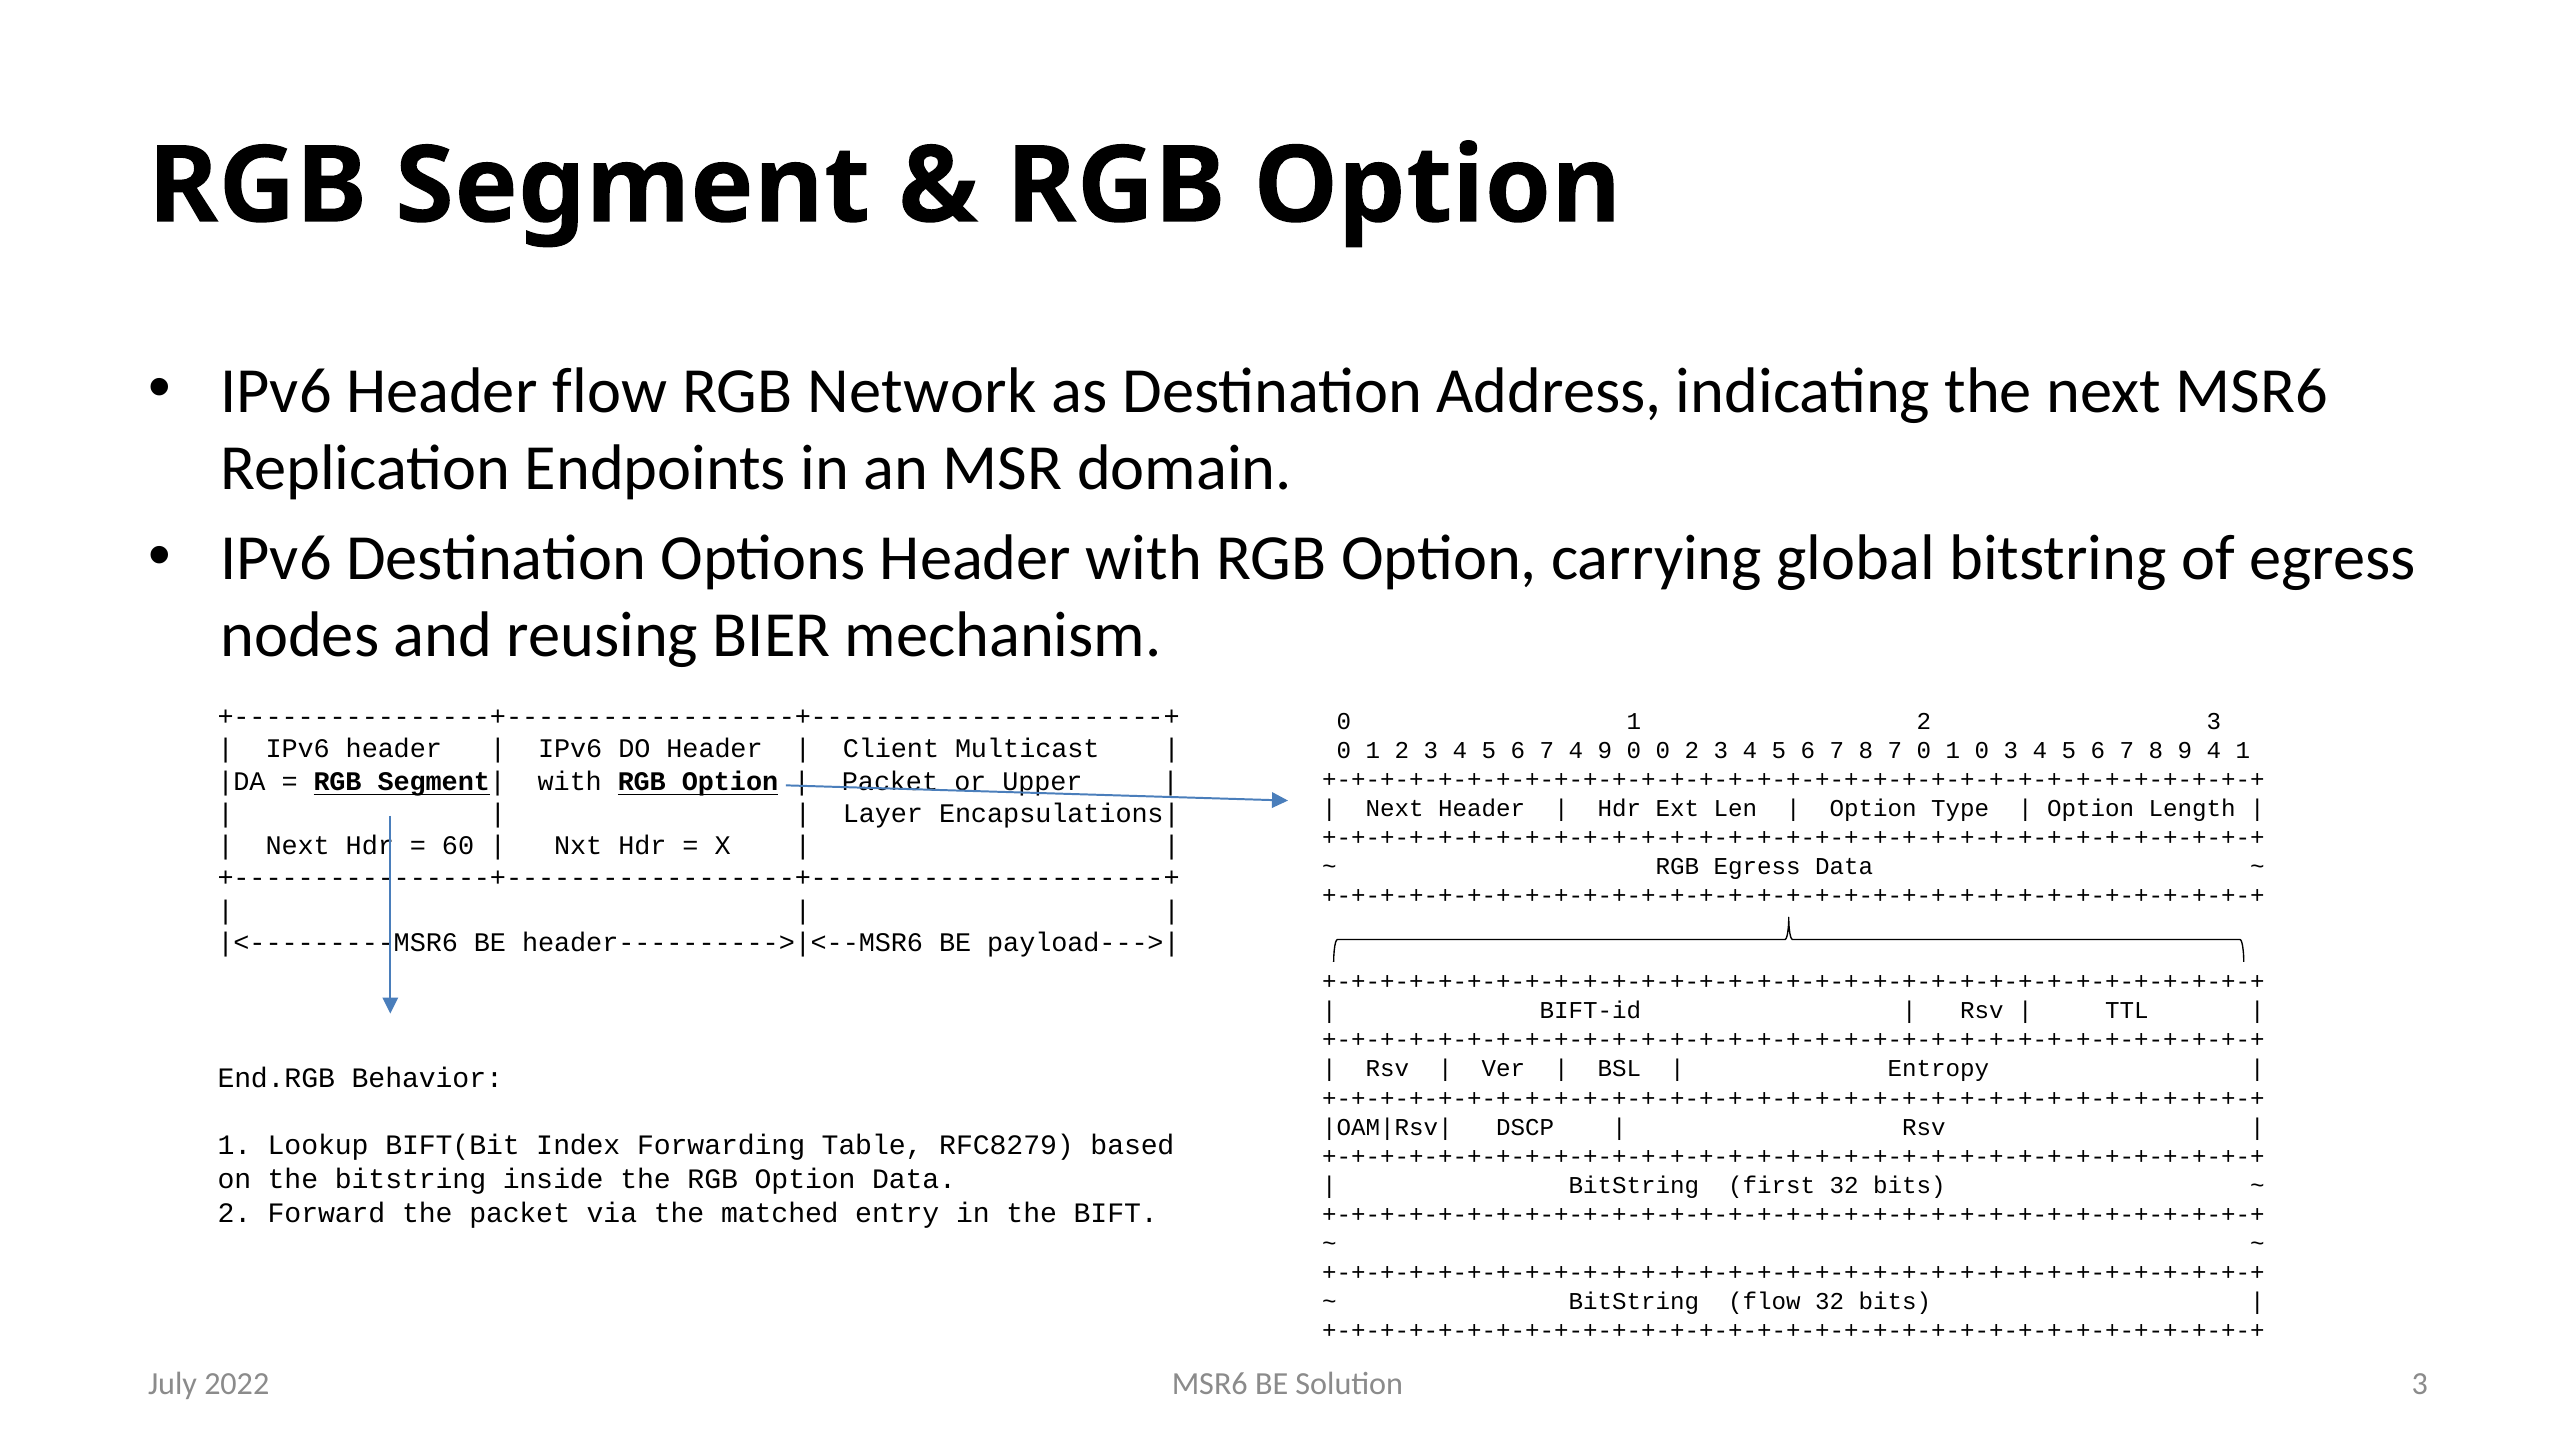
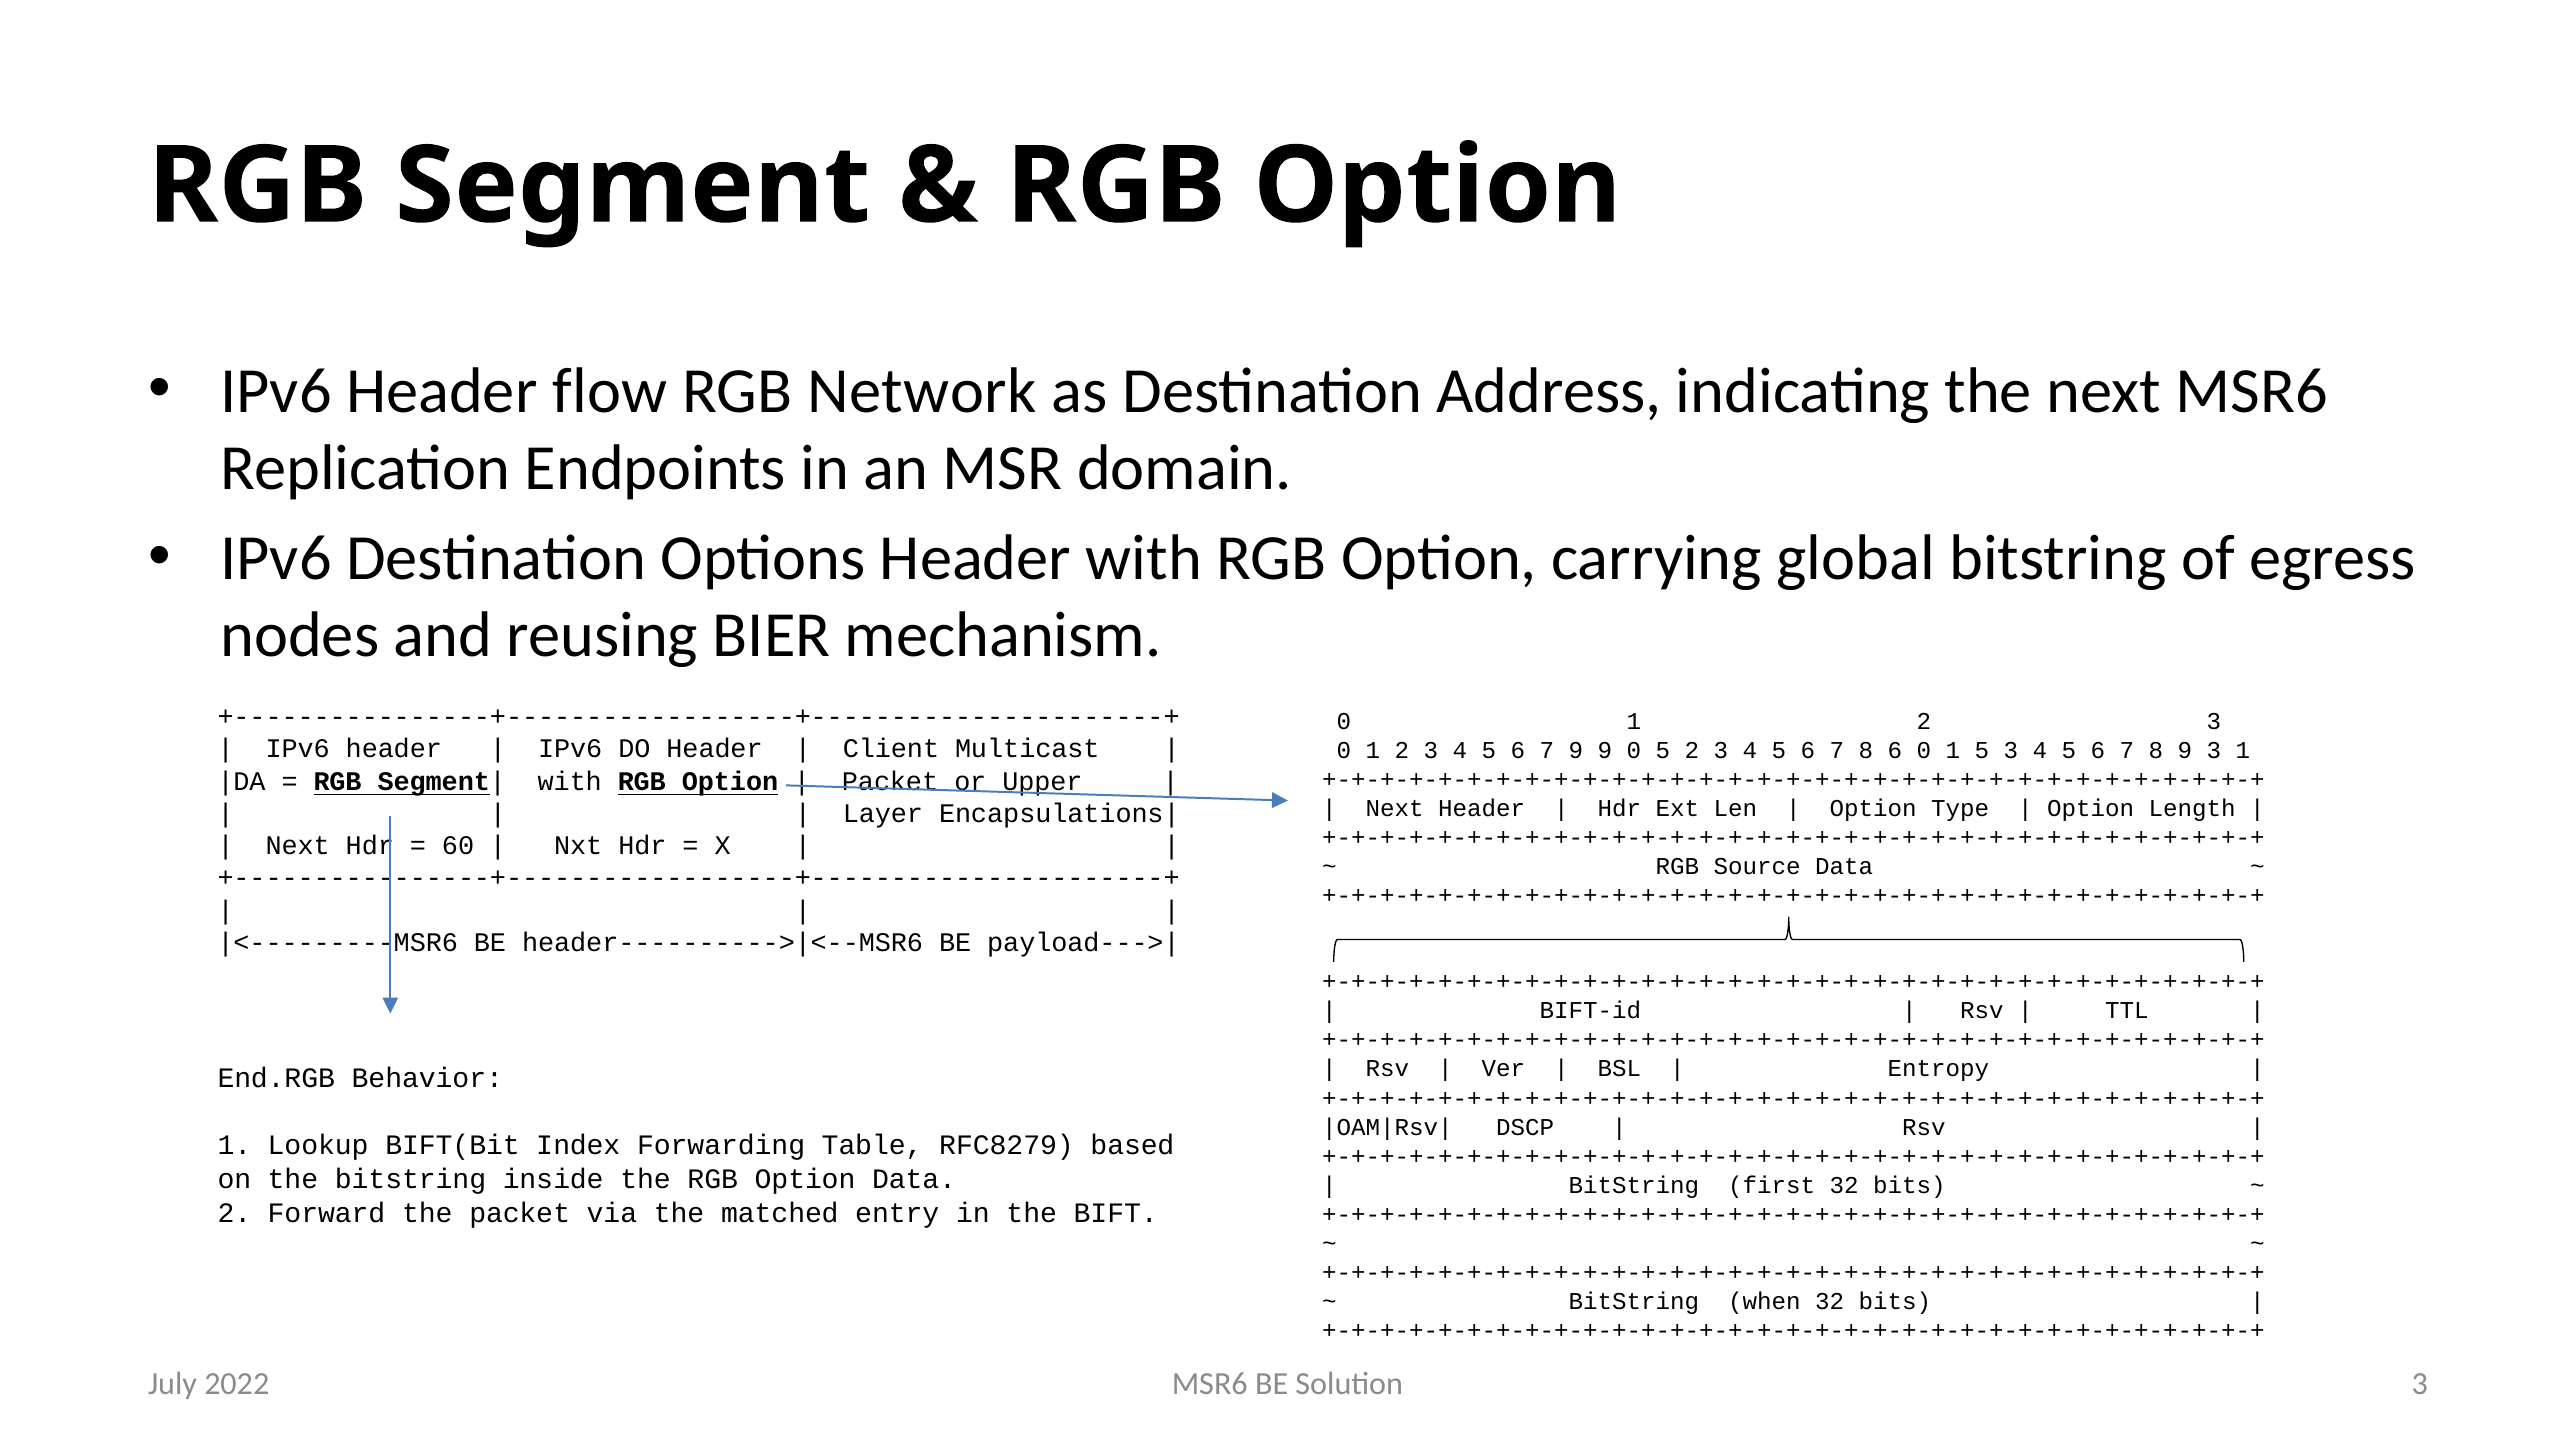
7 4: 4 -> 9 (1576, 750)
0 0: 0 -> 5 (1663, 750)
8 7: 7 -> 6 (1895, 750)
1 0: 0 -> 5 (1982, 750)
9 4: 4 -> 3 (2214, 750)
RGB Egress: Egress -> Source (1757, 867)
BitString flow: flow -> when (1764, 1301)
